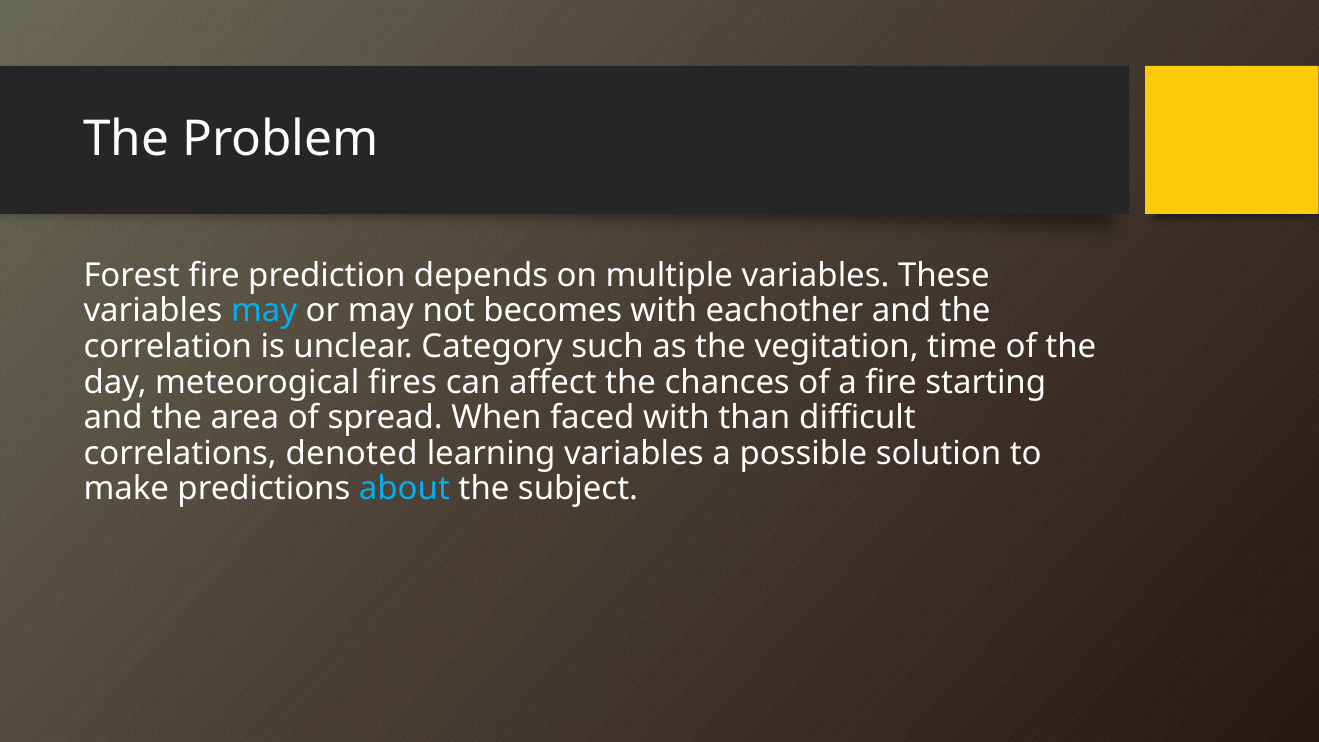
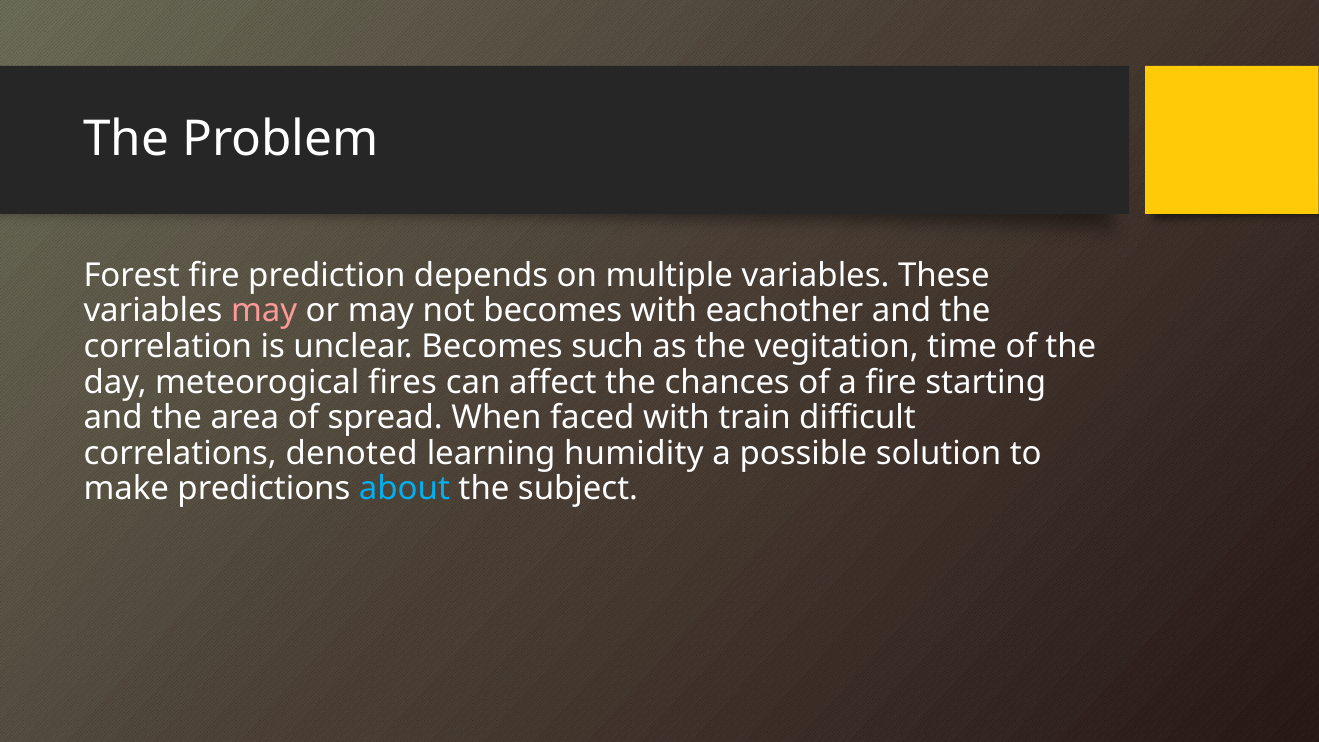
may colour: light blue -> pink (264, 311)
unclear Category: Category -> Becomes (492, 347)
than: than -> train (755, 418)
learning variables: variables -> humidity (634, 453)
